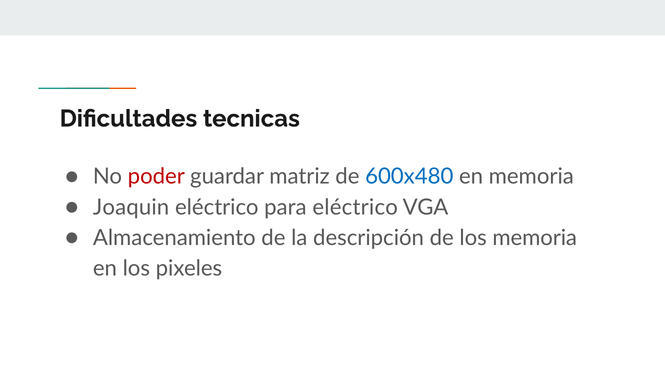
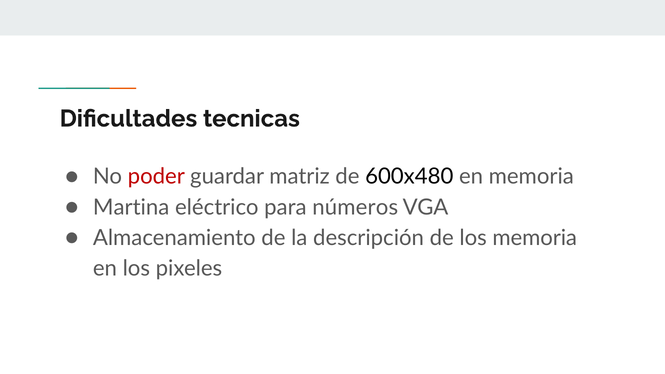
600x480 colour: blue -> black (409, 177)
Joaquin: Joaquin -> Martina (131, 207)
para eléctrico: eléctrico -> números (355, 207)
